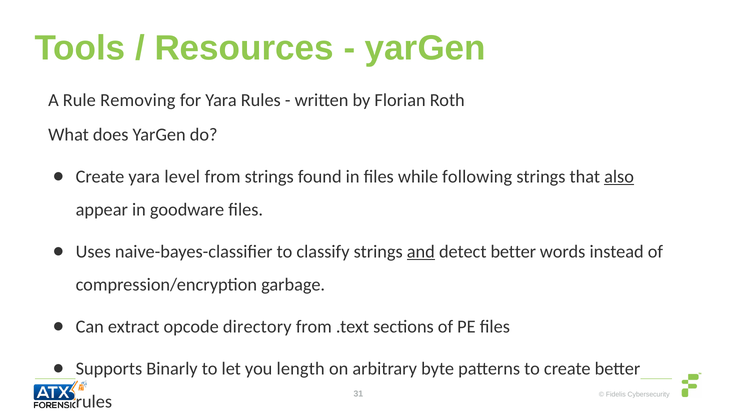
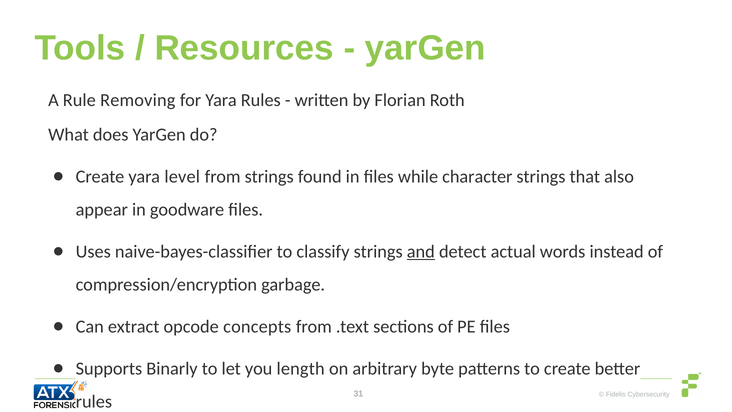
following: following -> character (477, 177)
also underline: present -> none (619, 177)
detect better: better -> actual (513, 252)
directory: directory -> concepts (257, 327)
